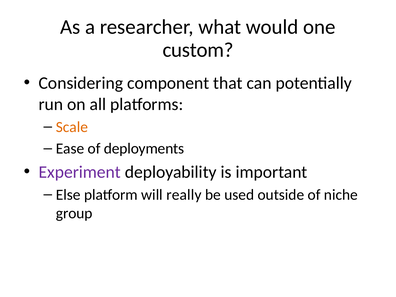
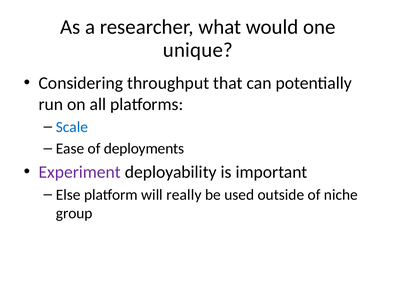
custom: custom -> unique (198, 50)
component: component -> throughput (168, 83)
Scale colour: orange -> blue (72, 127)
